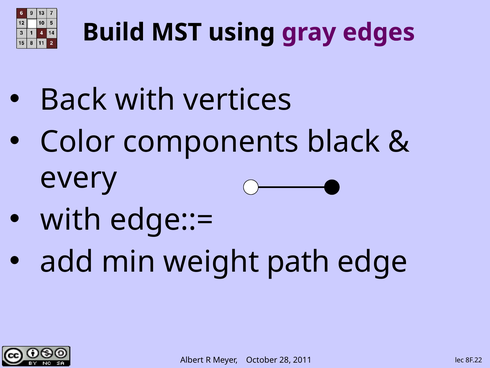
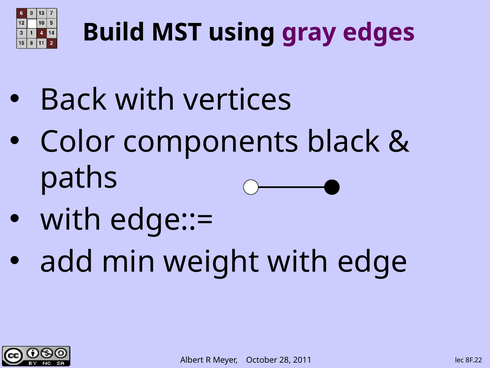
every: every -> paths (79, 178)
weight path: path -> with (298, 262)
